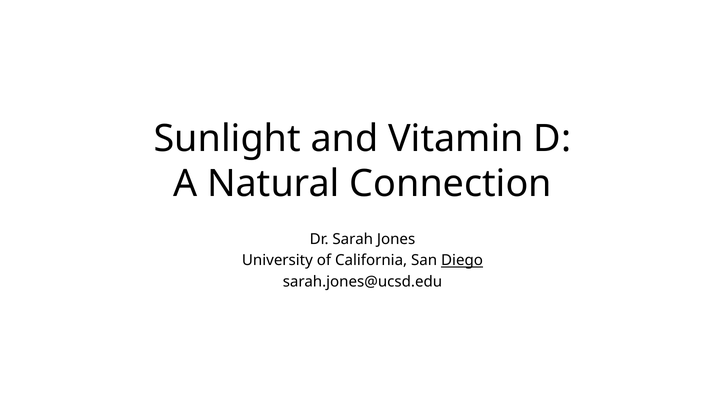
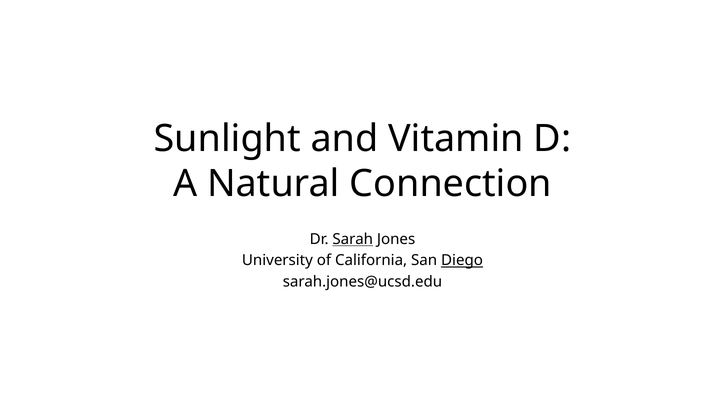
Sarah underline: none -> present (353, 239)
